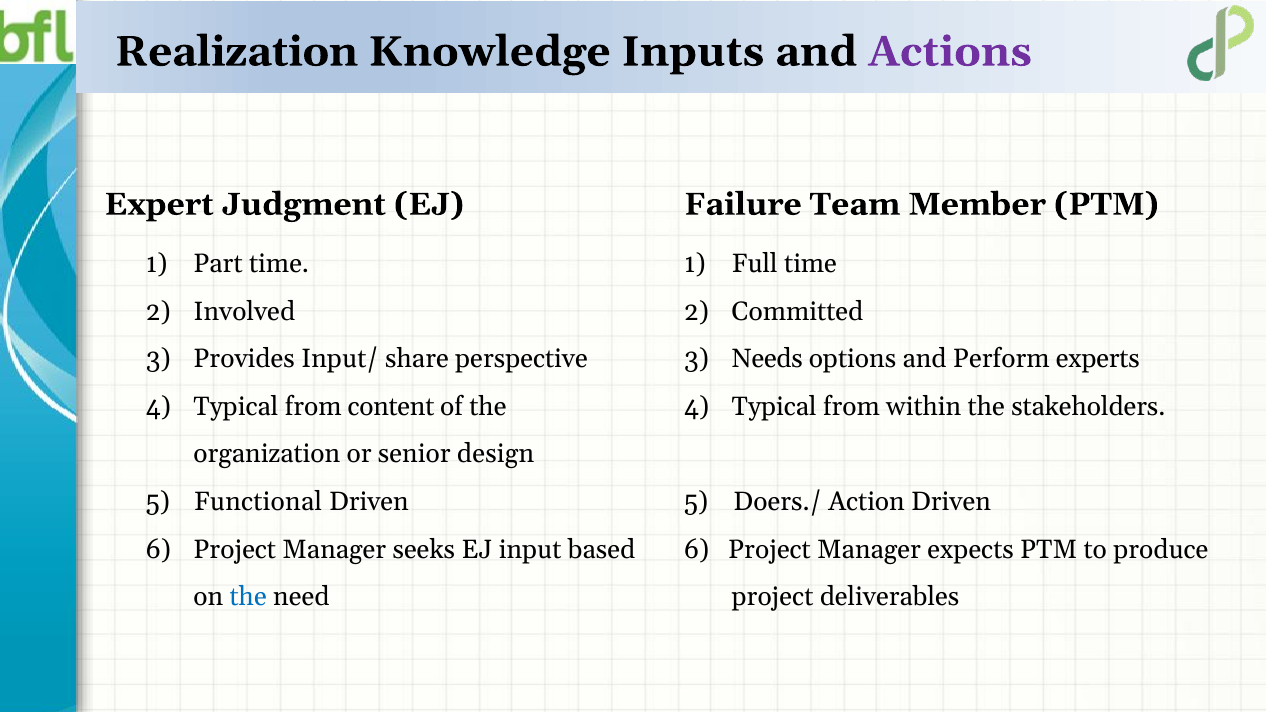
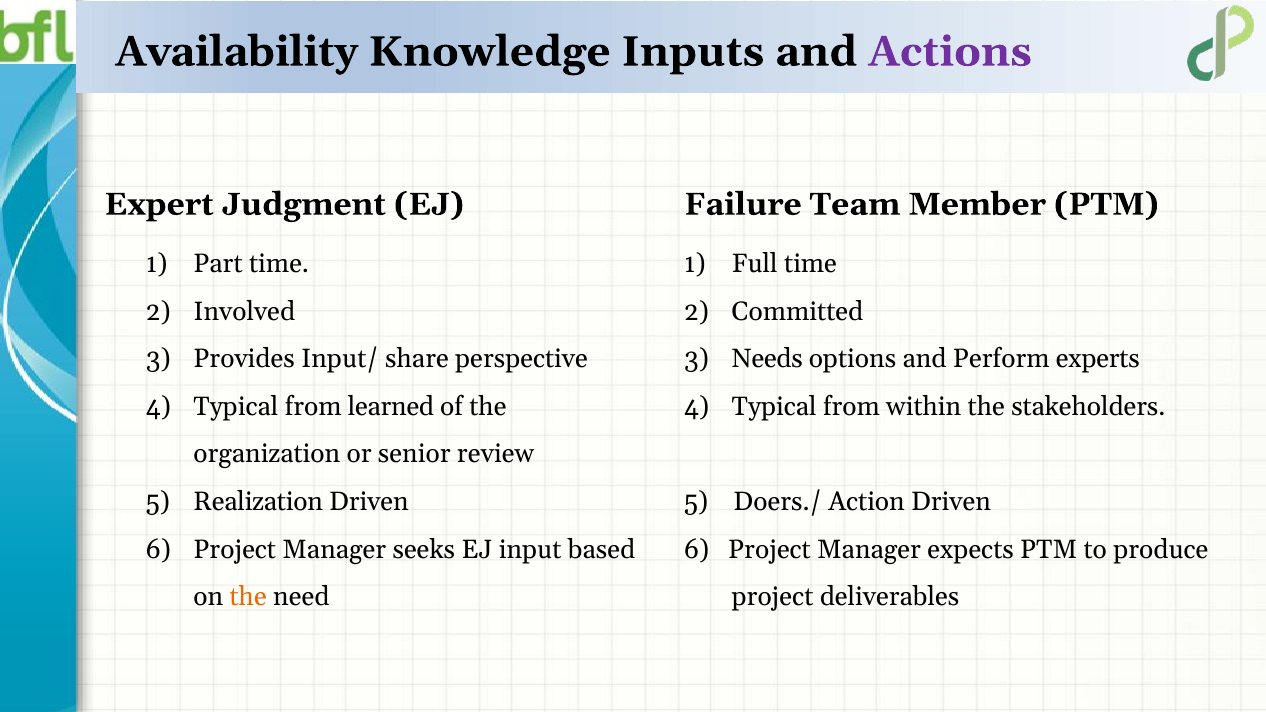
Realization: Realization -> Availability (236, 52)
content: content -> learned (391, 407)
design: design -> review (496, 454)
Functional: Functional -> Realization (258, 502)
the colour: blue -> orange (248, 597)
